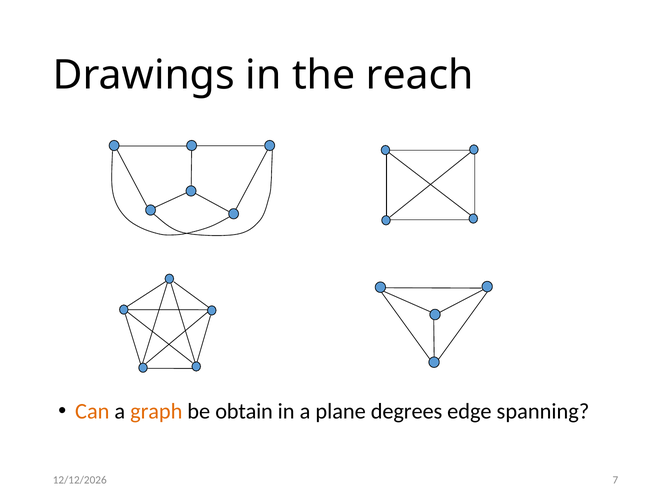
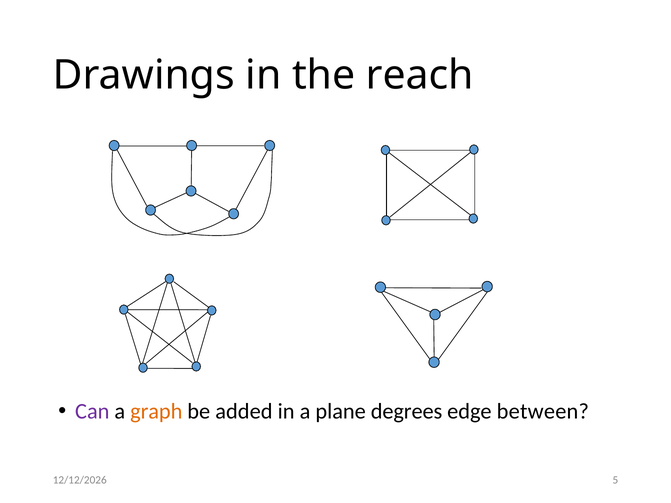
Can colour: orange -> purple (92, 412)
obtain: obtain -> added (244, 412)
spanning: spanning -> between (543, 412)
7: 7 -> 5 (615, 480)
